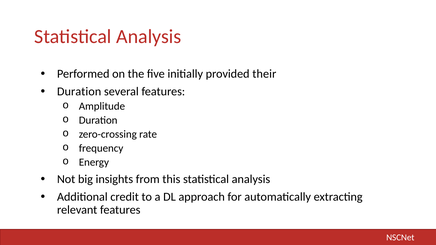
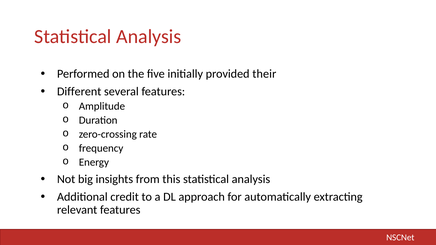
Duration: Duration -> Different (79, 92)
